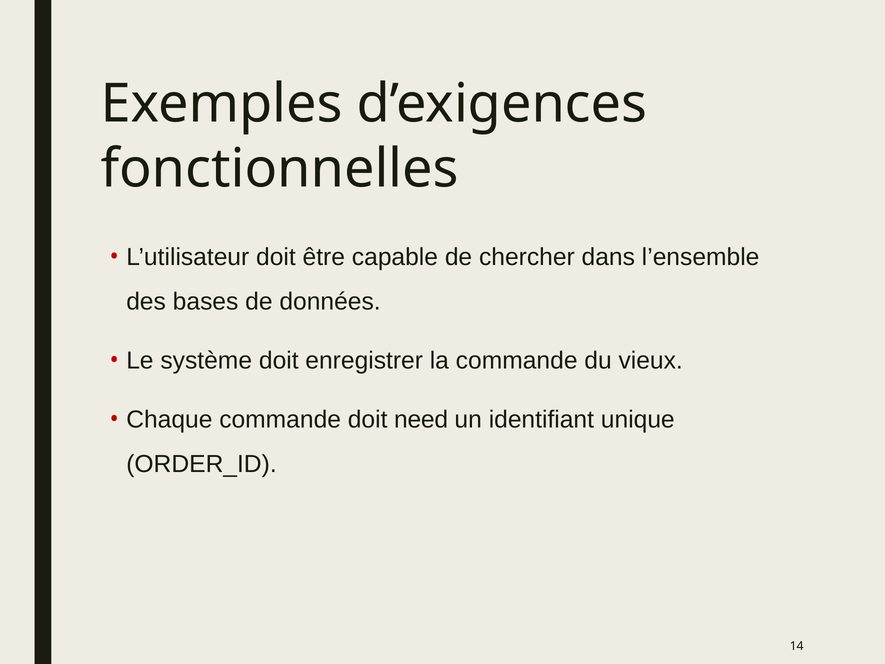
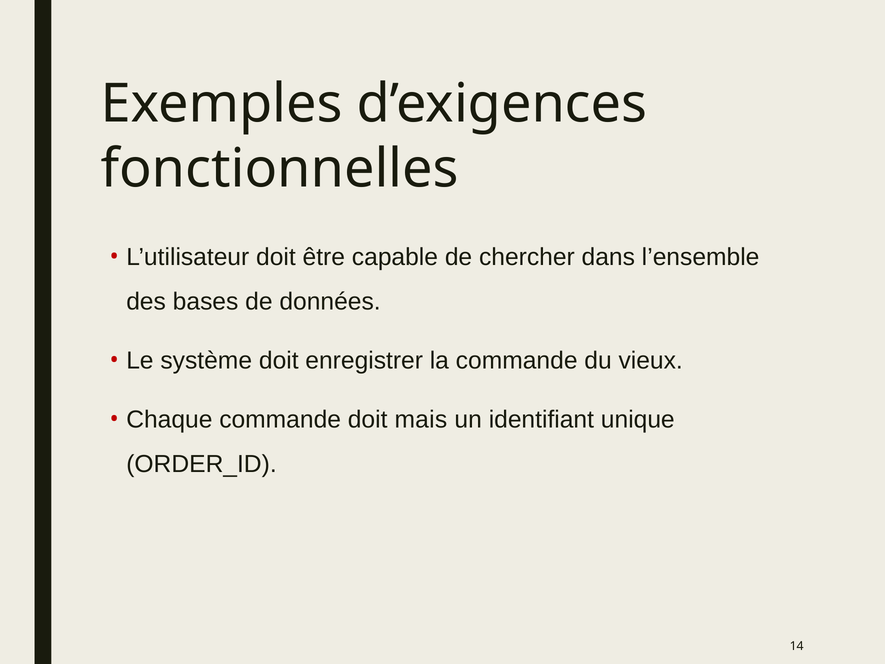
need: need -> mais (421, 419)
